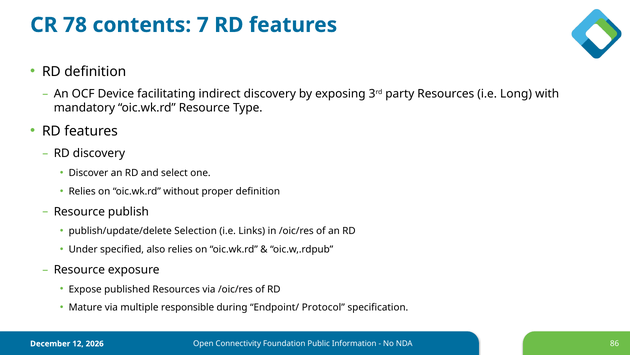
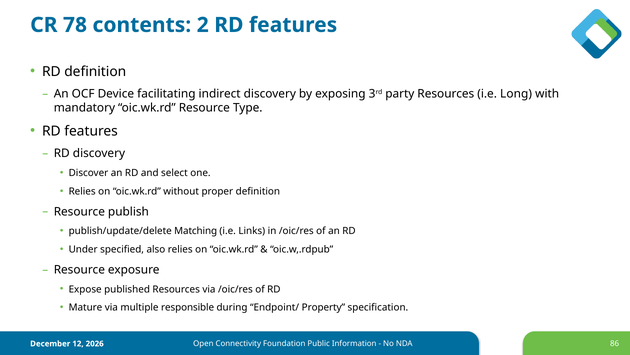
7: 7 -> 2 (203, 25)
Selection: Selection -> Matching (196, 231)
Protocol: Protocol -> Property (323, 308)
